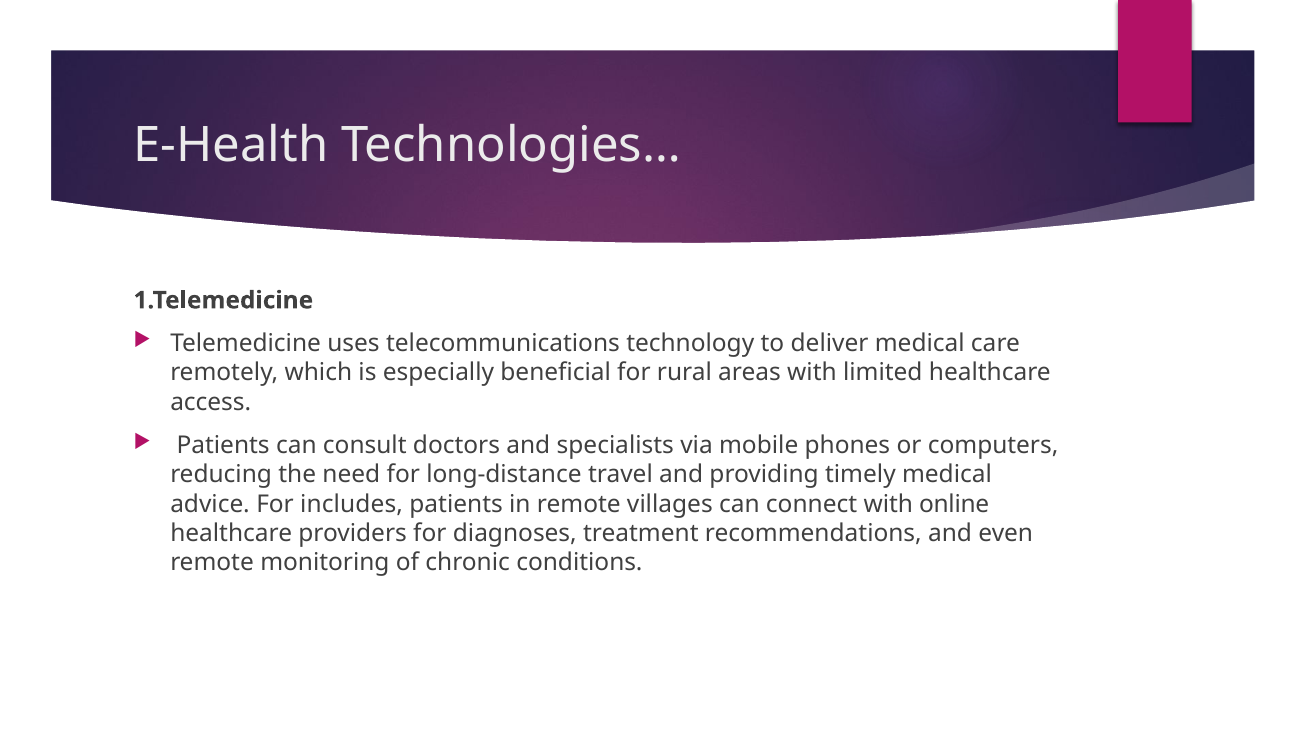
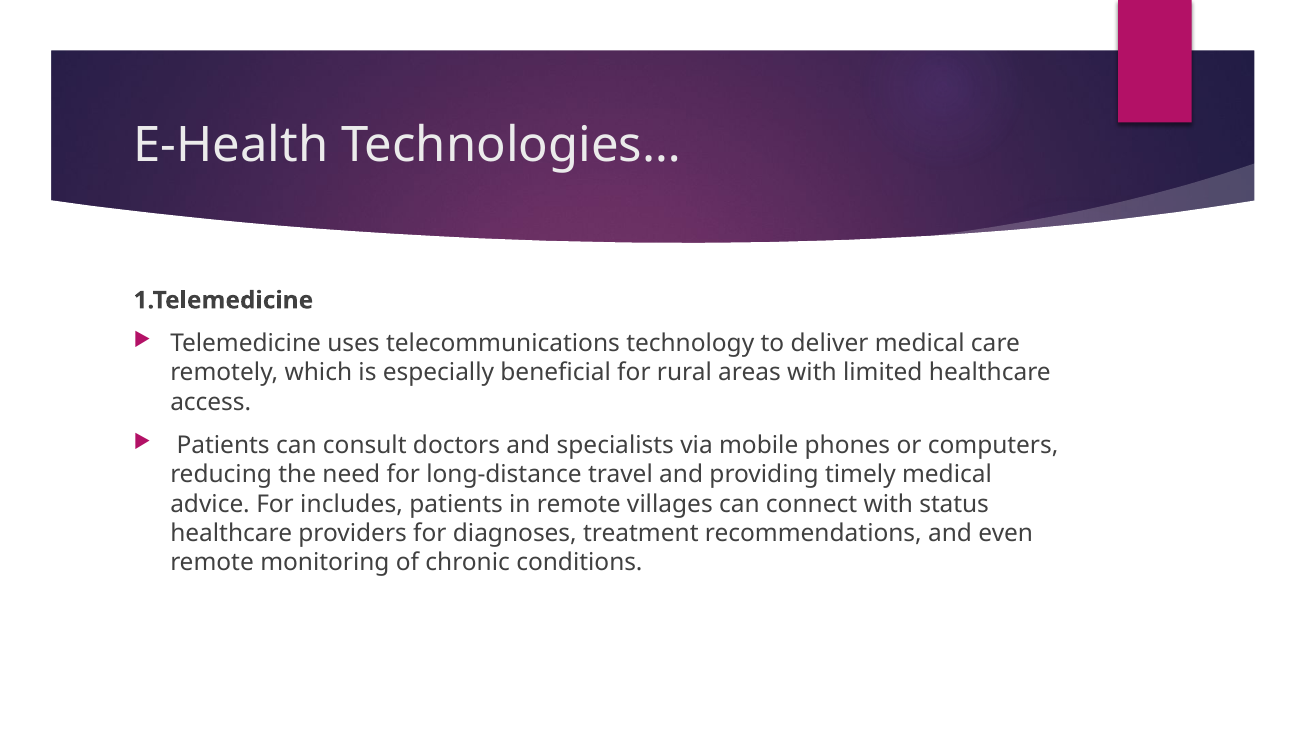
online: online -> status (954, 504)
